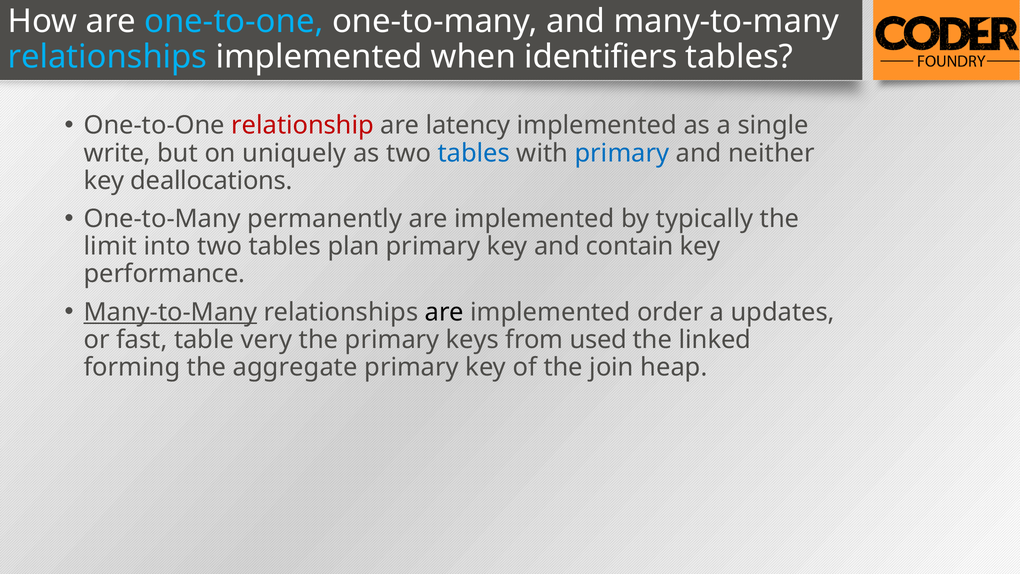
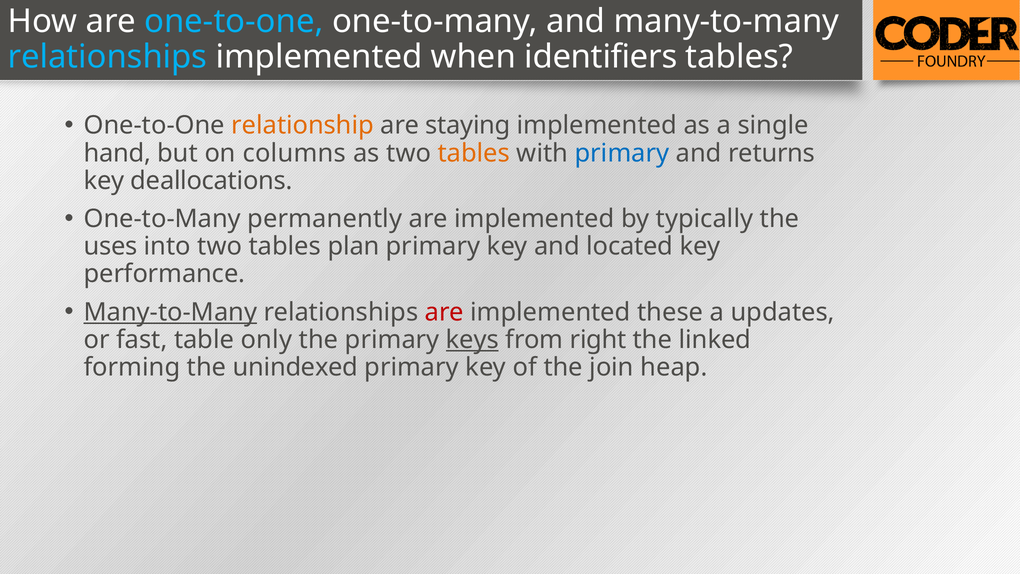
relationship colour: red -> orange (303, 126)
latency: latency -> staying (468, 126)
write: write -> hand (117, 153)
uniquely: uniquely -> columns (294, 153)
tables colour: blue -> orange (474, 153)
neither: neither -> returns (772, 153)
limit: limit -> uses (111, 246)
contain: contain -> located (630, 246)
are colour: black -> red (444, 312)
order: order -> these (670, 312)
very: very -> only (266, 339)
keys underline: none -> present (472, 339)
used: used -> right (598, 339)
aggregate: aggregate -> unindexed (295, 367)
